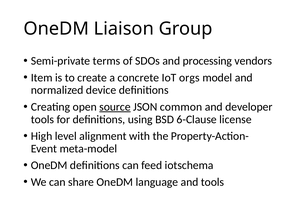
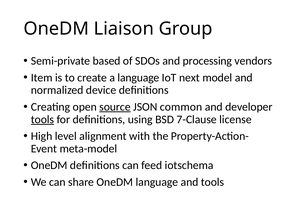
terms: terms -> based (107, 61)
a concrete: concrete -> language (138, 77)
orgs: orgs -> next (189, 77)
tools underline: none -> present (42, 119)
6-Clause: 6-Clause -> 7-Clause (197, 119)
